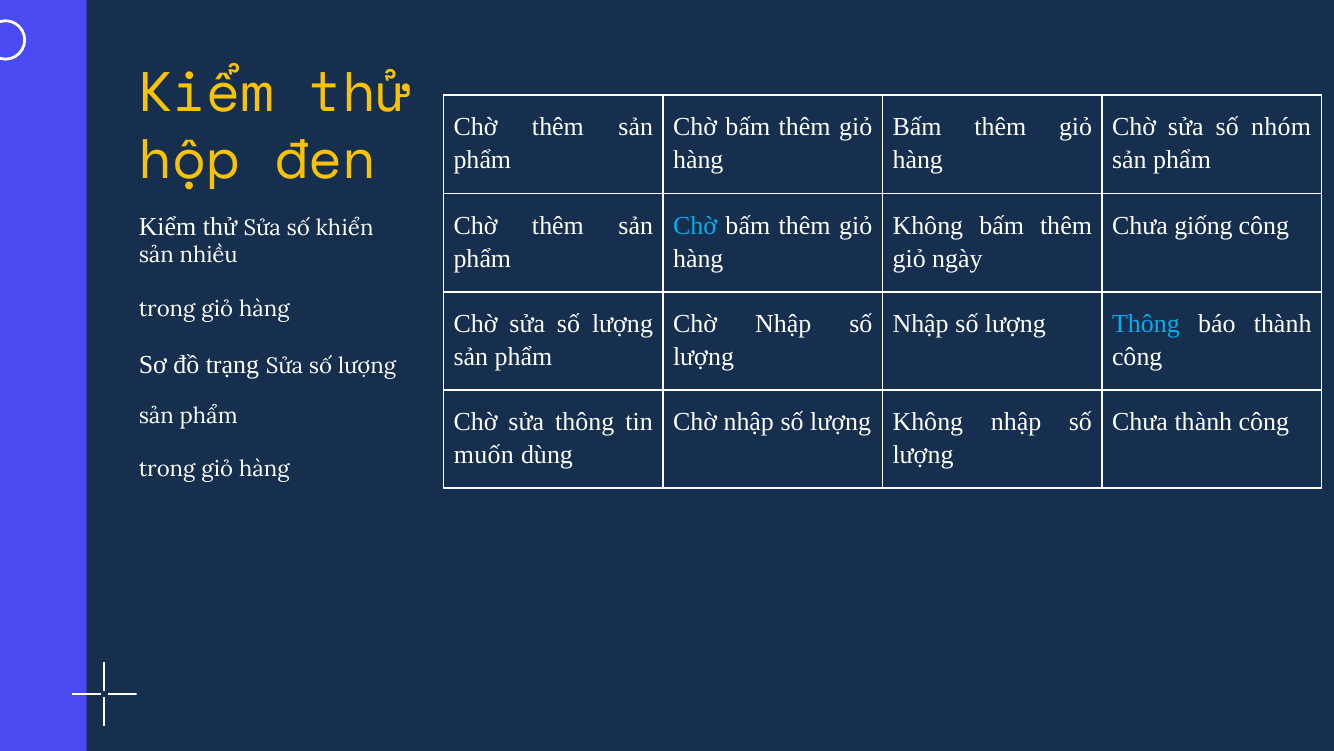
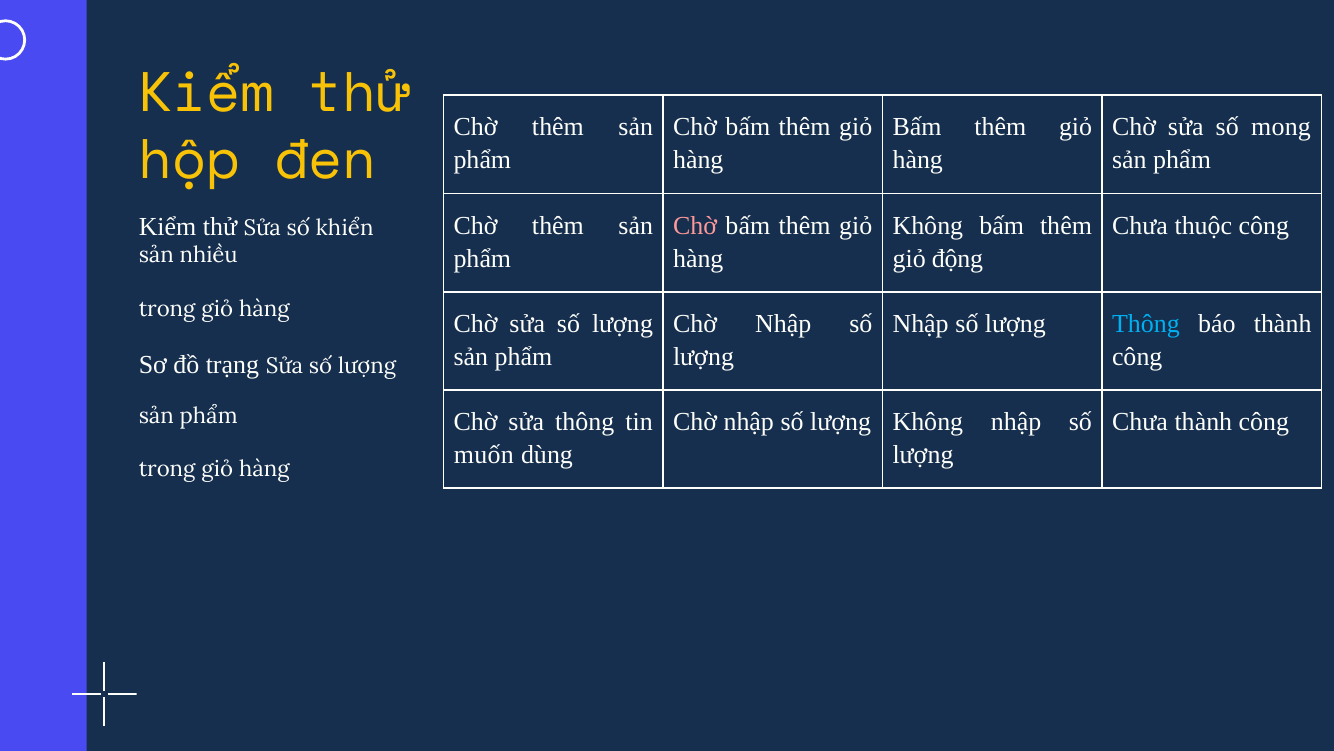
nhóm: nhóm -> mong (1281, 127)
Chờ colour: light blue -> pink (695, 225)
giống: giống -> thuộc (1203, 225)
ngày: ngày -> động (958, 258)
